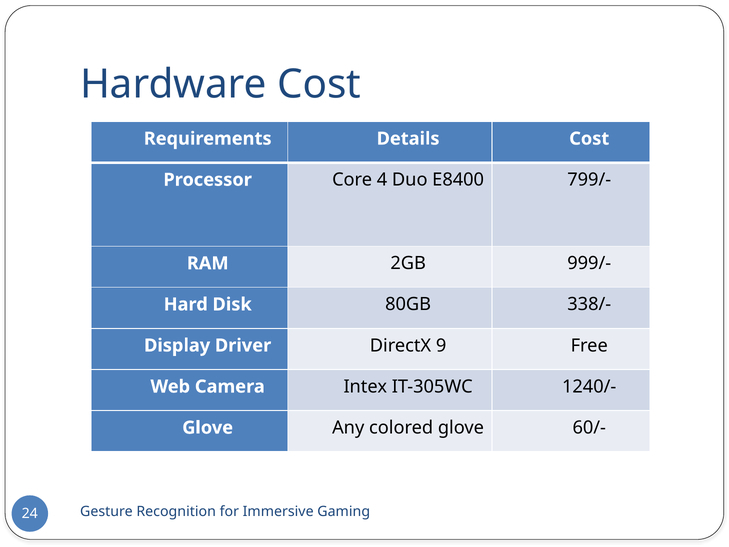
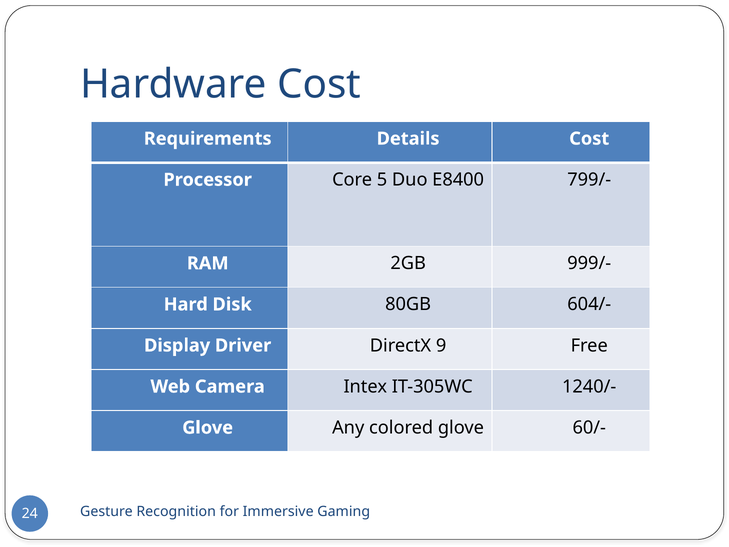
4: 4 -> 5 (382, 180)
338/-: 338/- -> 604/- (589, 304)
